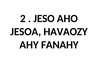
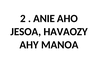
JESO: JESO -> ANIE (44, 18)
FANAHY: FANAHY -> MANOA (60, 45)
